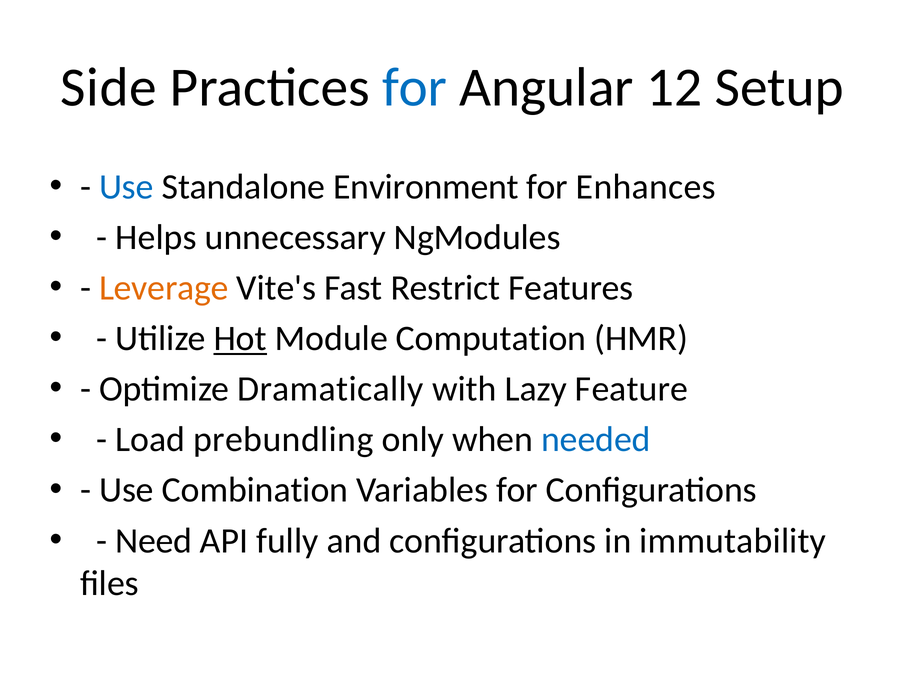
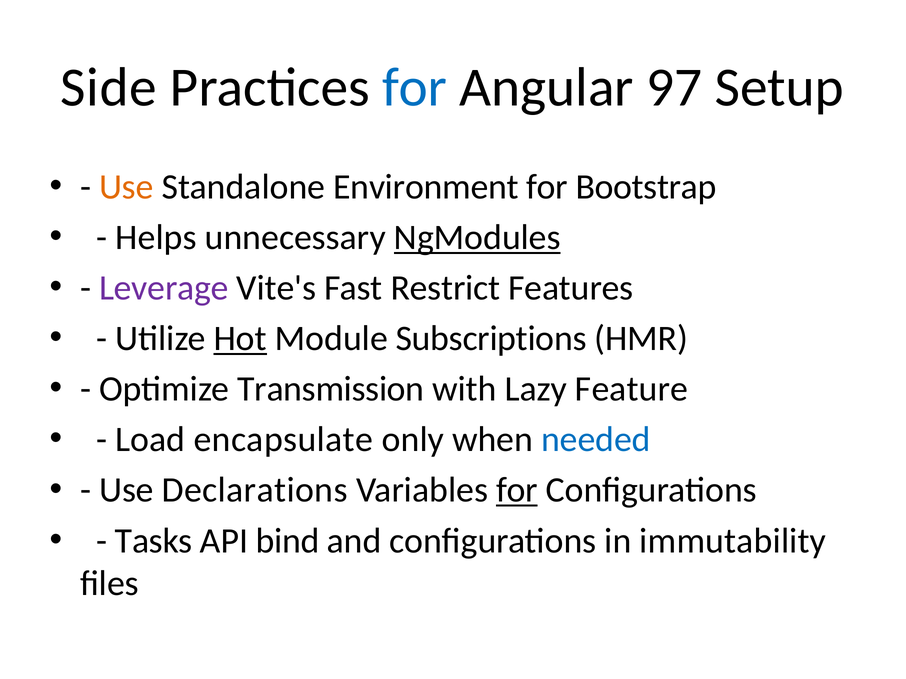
12: 12 -> 97 (674, 88)
Use colour: blue -> orange (126, 187)
Enhances: Enhances -> Bootstrap (646, 187)
NgModules underline: none -> present (477, 238)
Leverage colour: orange -> purple (164, 288)
Computation: Computation -> Subscriptions (491, 339)
Dramatically: Dramatically -> Transmission (331, 389)
prebundling: prebundling -> encapsulate (283, 440)
Combination: Combination -> Declarations (255, 491)
for underline: none -> present (517, 491)
Need: Need -> Tasks (154, 541)
fully: fully -> bind (288, 541)
